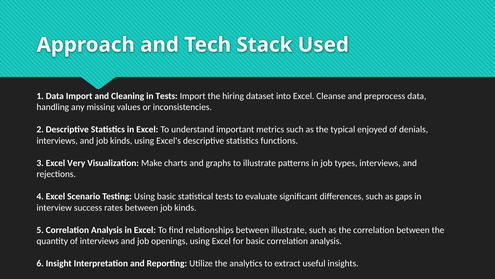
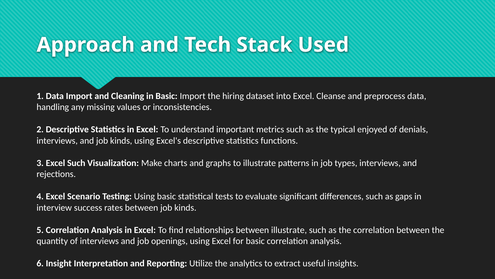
in Tests: Tests -> Basic (167, 96)
Excel Very: Very -> Such (76, 163)
